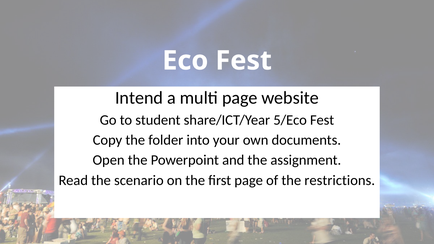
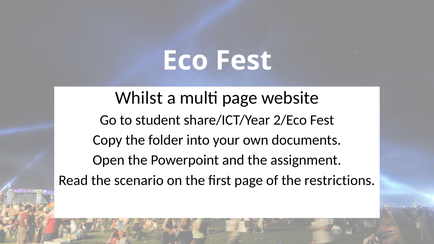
Intend: Intend -> Whilst (139, 98)
5/Eco: 5/Eco -> 2/Eco (290, 120)
